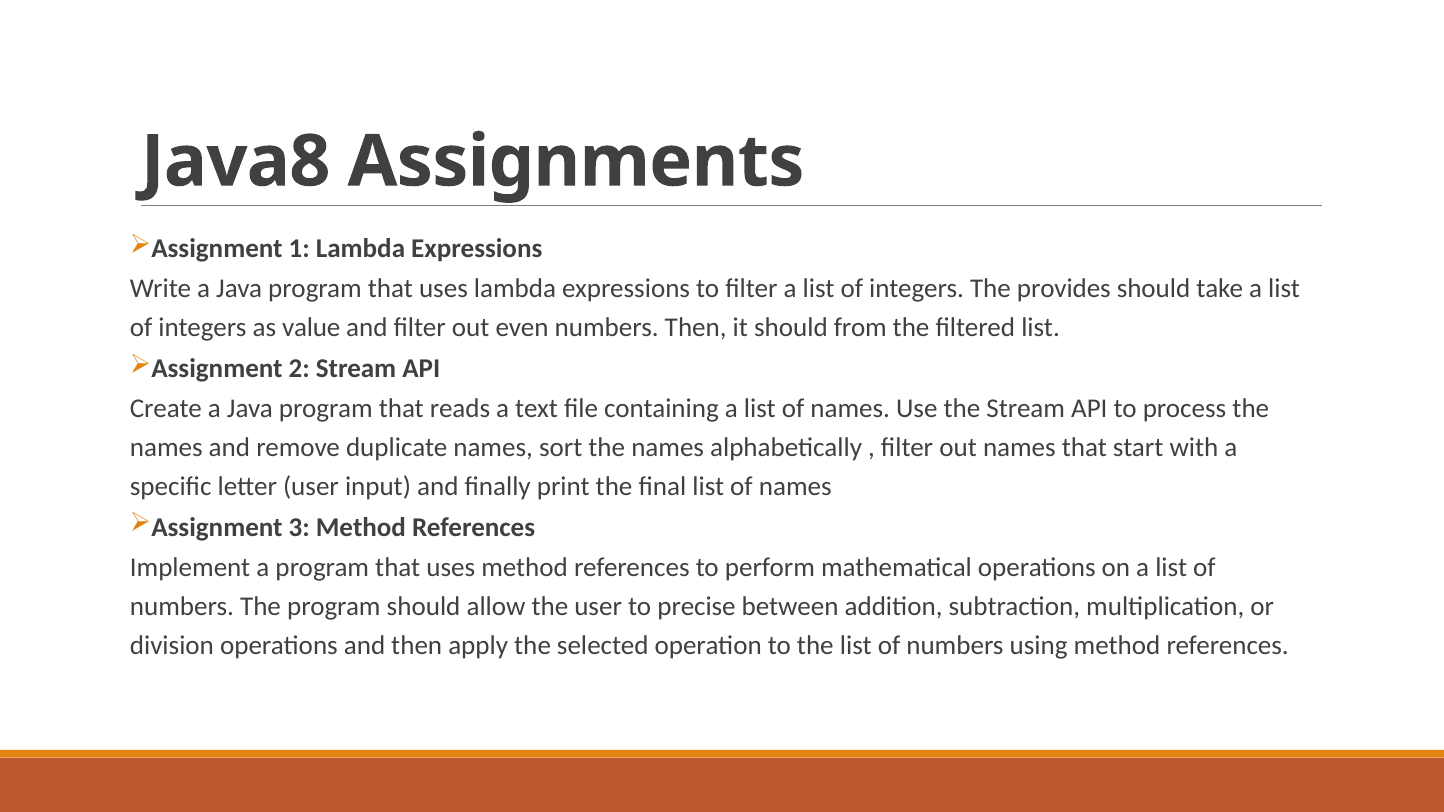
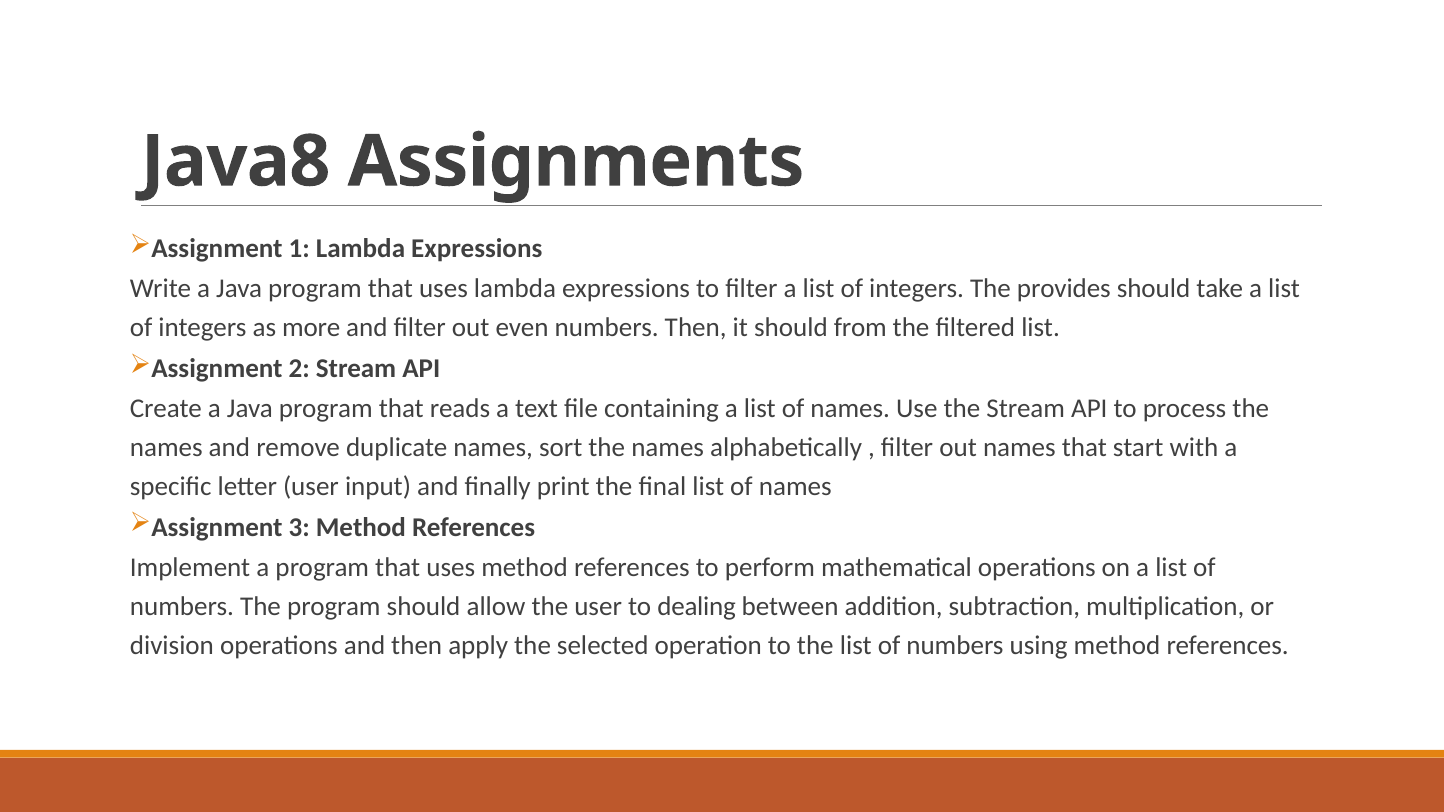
value: value -> more (311, 328)
precise: precise -> dealing (697, 607)
